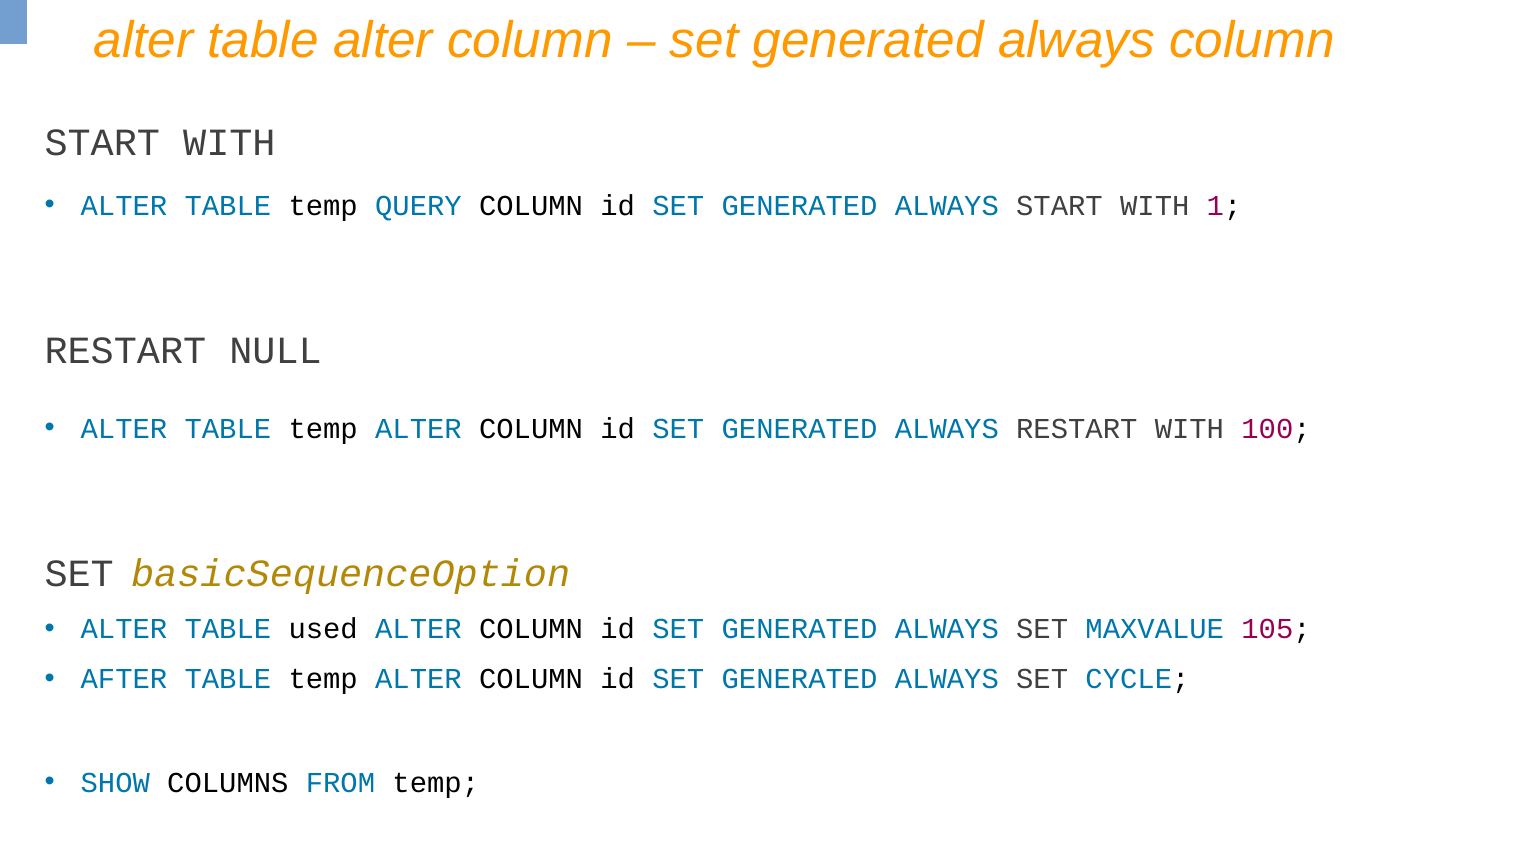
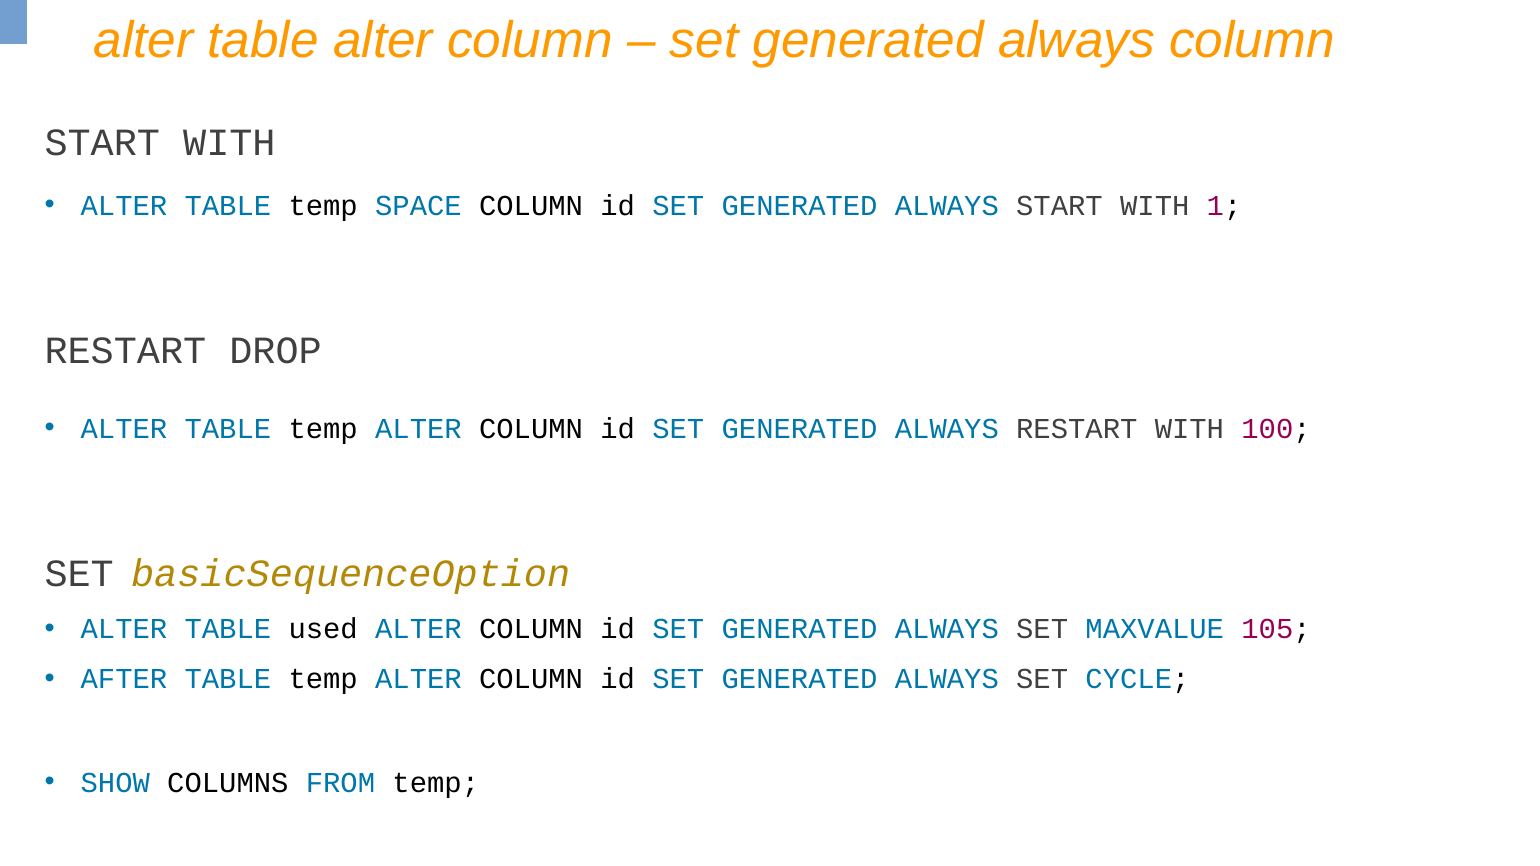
QUERY: QUERY -> SPACE (418, 206)
NULL: NULL -> DROP (276, 351)
